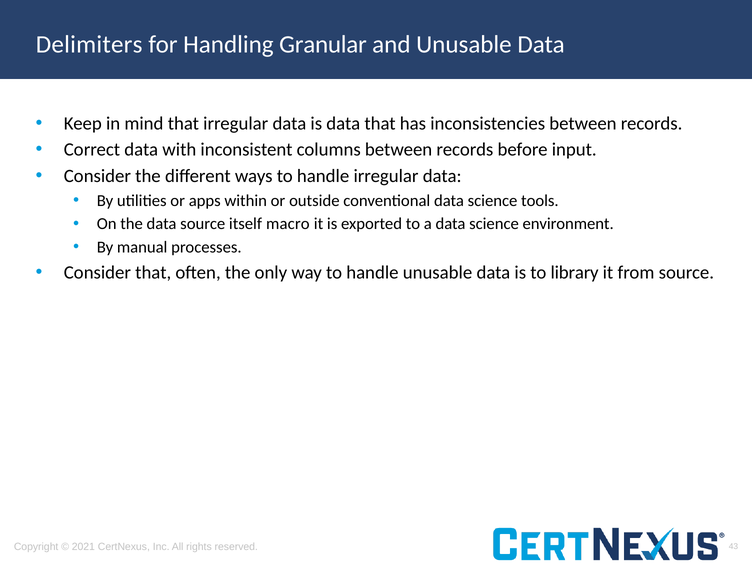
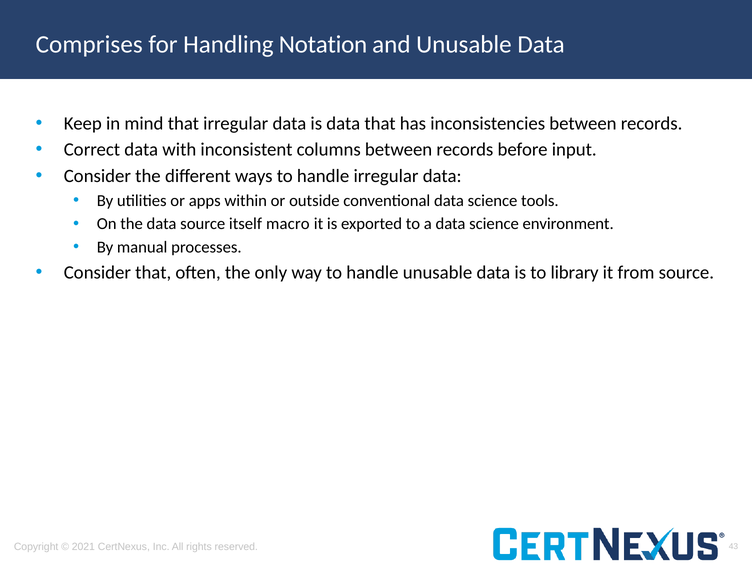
Delimiters: Delimiters -> Comprises (89, 45)
Granular: Granular -> Notation (323, 45)
